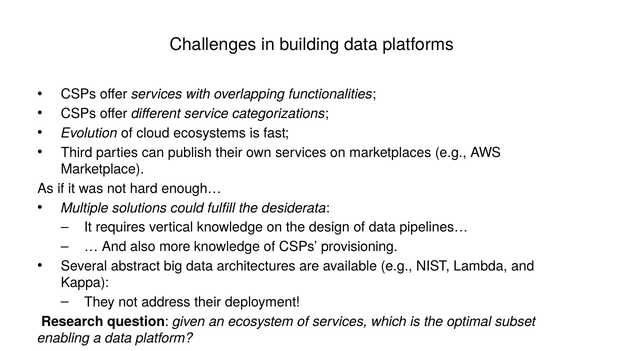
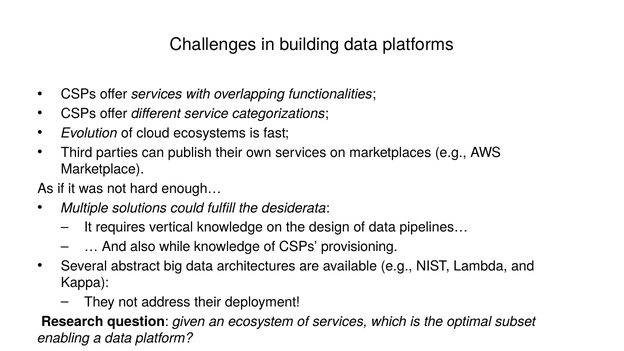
more: more -> while (175, 247)
